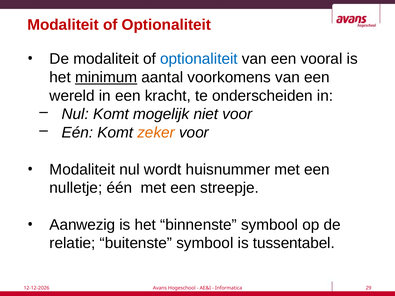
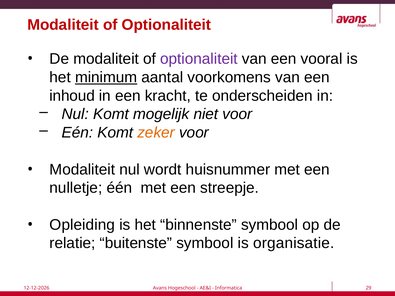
optionaliteit colour: blue -> purple (199, 59)
wereld: wereld -> inhoud (72, 96)
Aanwezig: Aanwezig -> Opleiding (82, 225)
tussentabel: tussentabel -> organisatie (294, 243)
